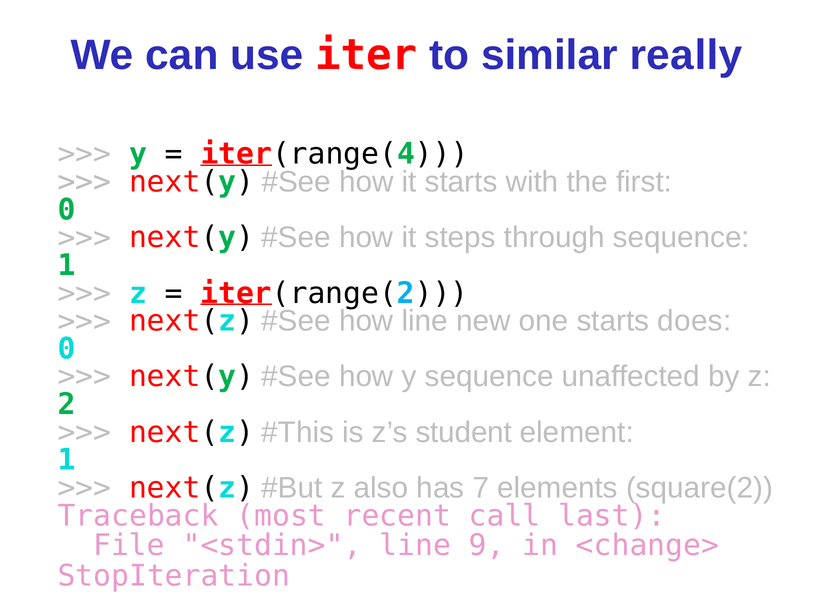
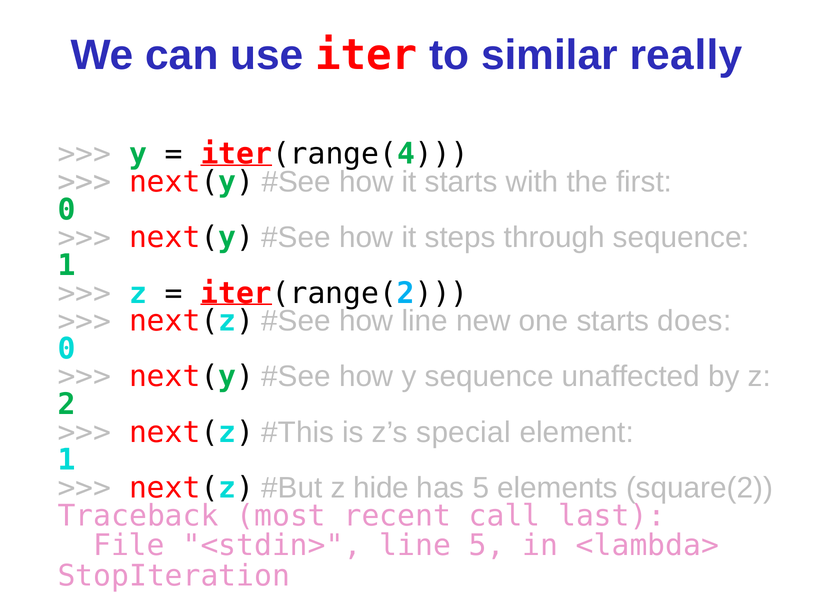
student: student -> special (464, 433)
also: also -> hide (381, 488)
has 7: 7 -> 5 (481, 488)
line 9: 9 -> 5 (487, 546)
<change>: <change> -> <lambda> (647, 546)
